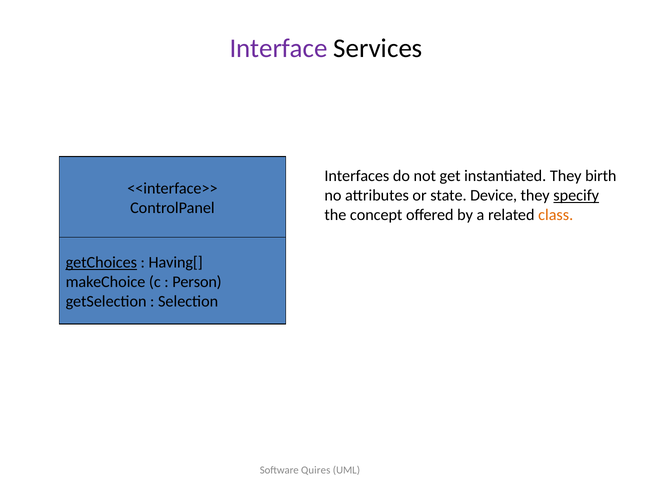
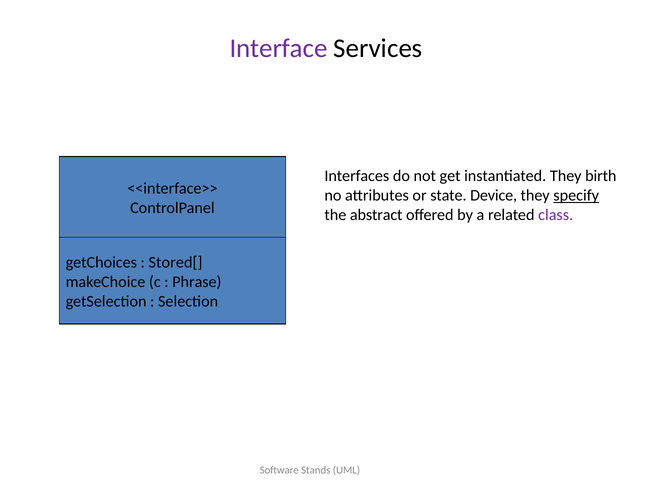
concept: concept -> abstract (376, 215)
class colour: orange -> purple (556, 215)
getChoices underline: present -> none (101, 262)
Having[: Having[ -> Stored[ (176, 262)
Person: Person -> Phrase (197, 281)
Quires: Quires -> Stands (316, 470)
